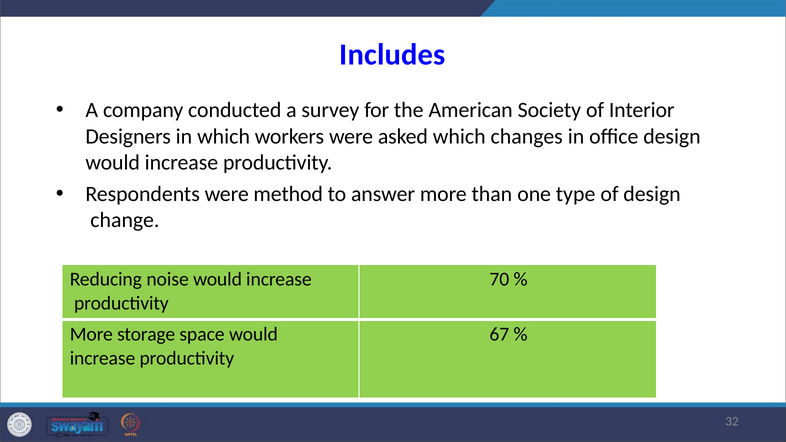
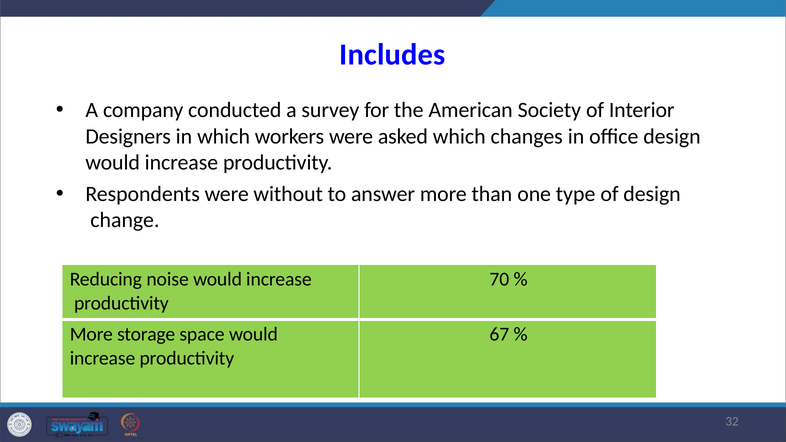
method: method -> without (288, 194)
